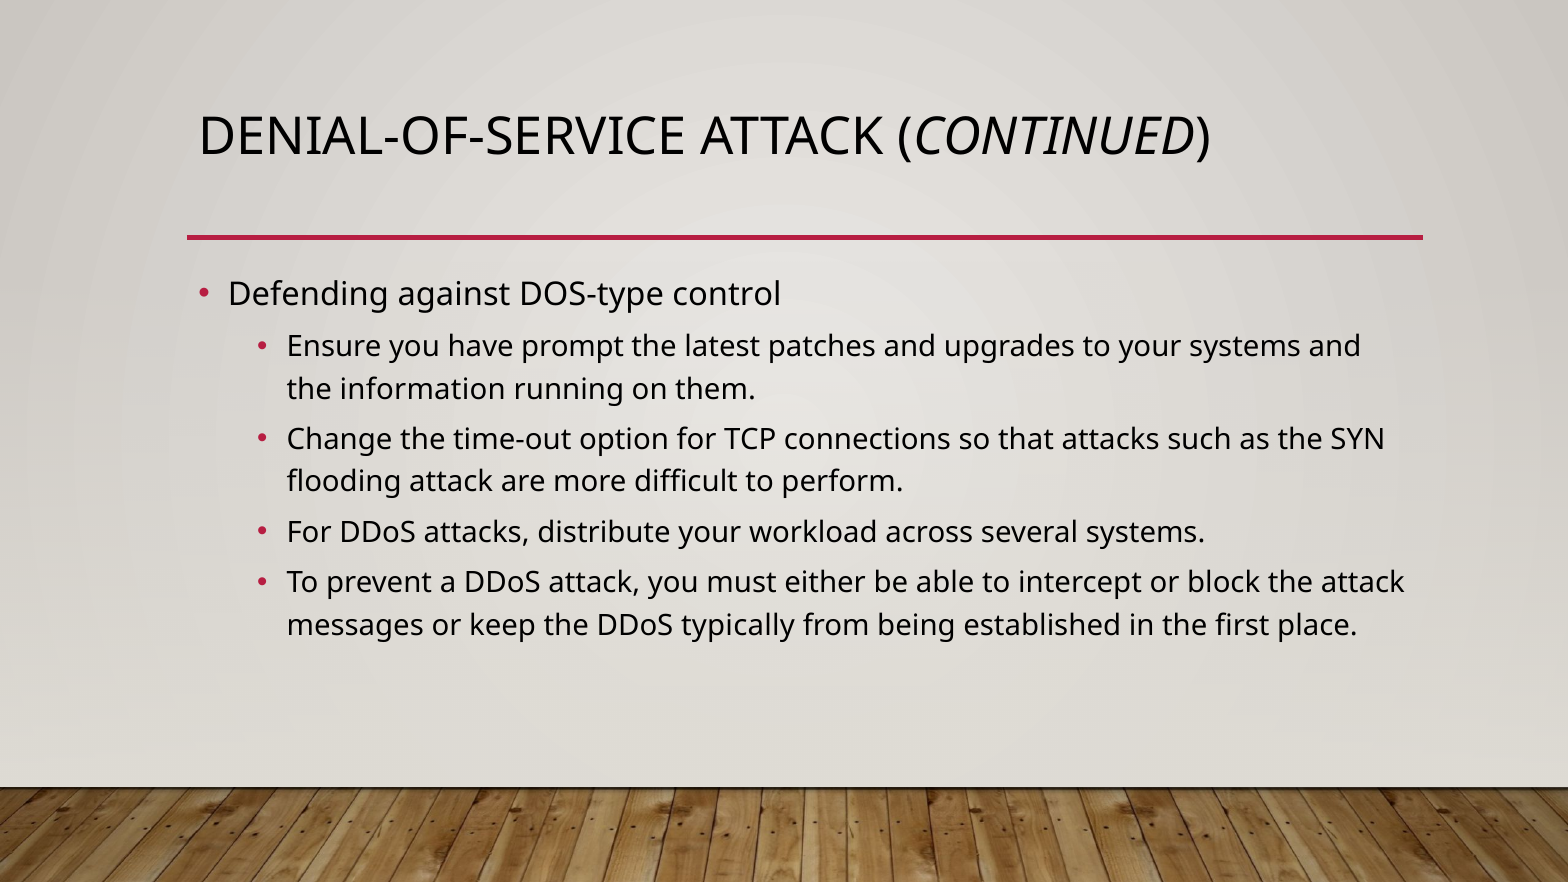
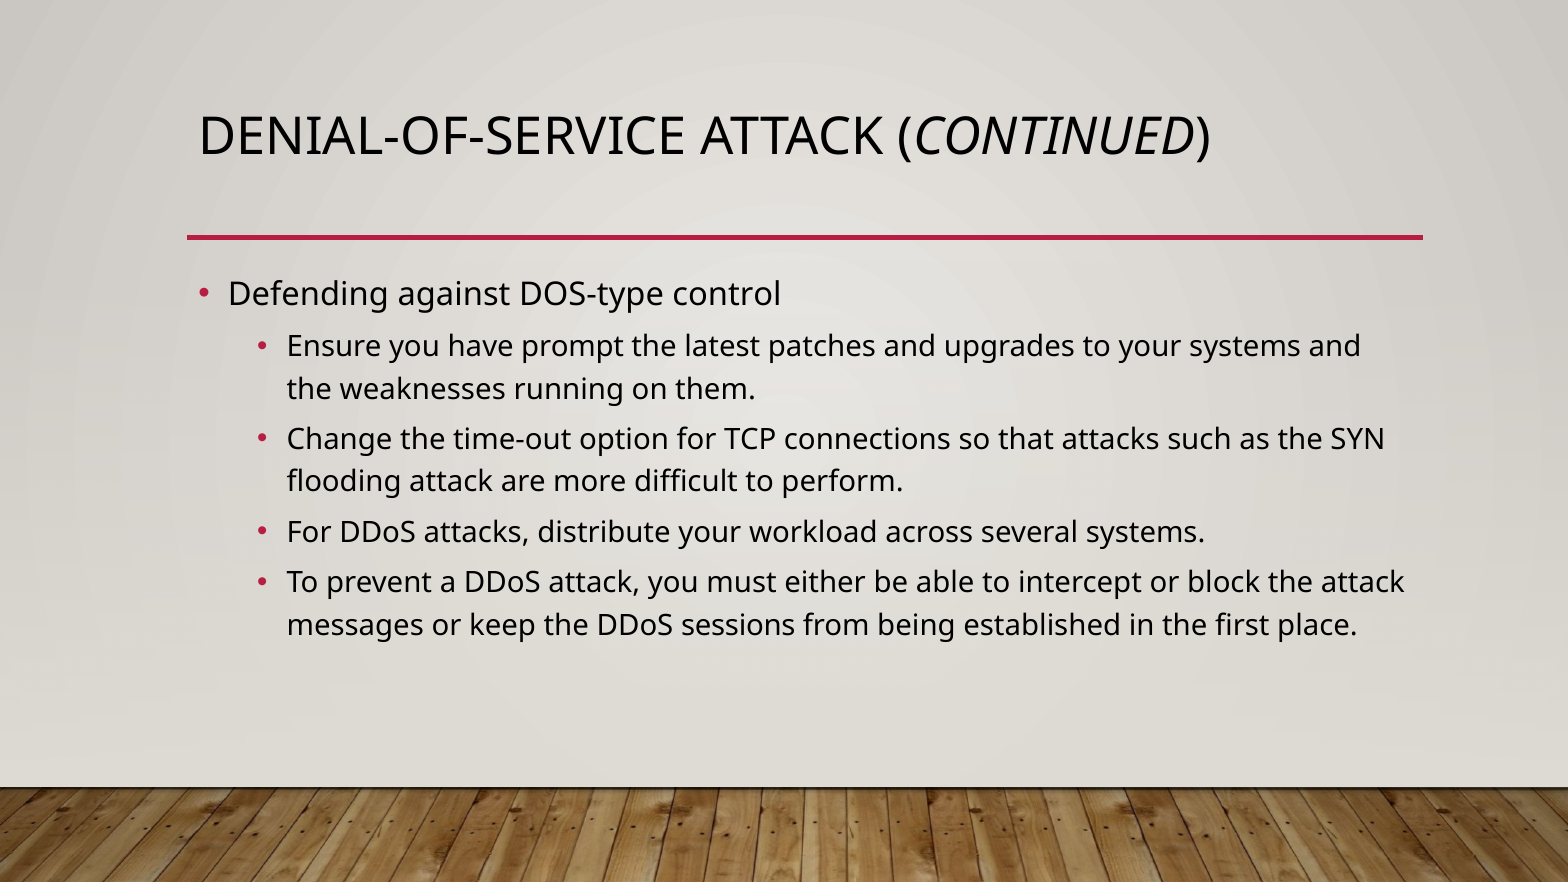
information: information -> weaknesses (423, 389)
typically: typically -> sessions (738, 625)
